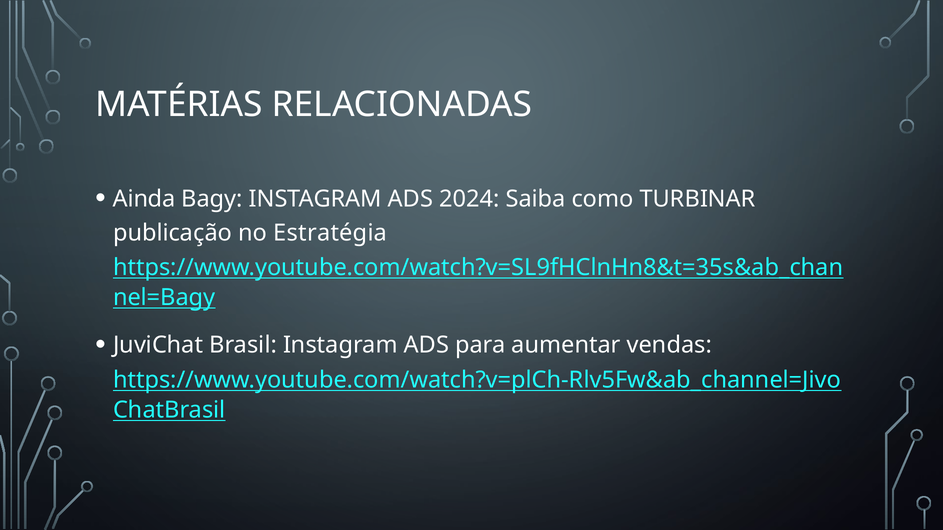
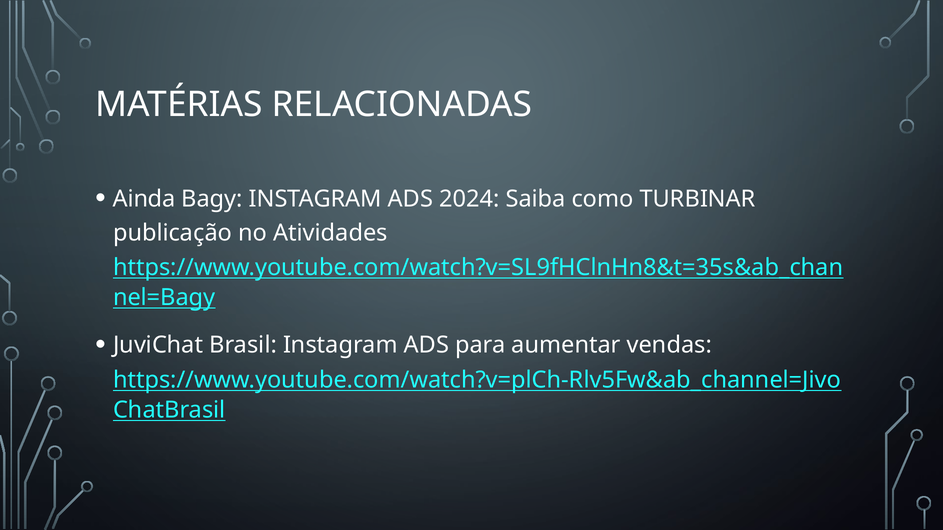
Estratégia: Estratégia -> Atividades (330, 233)
